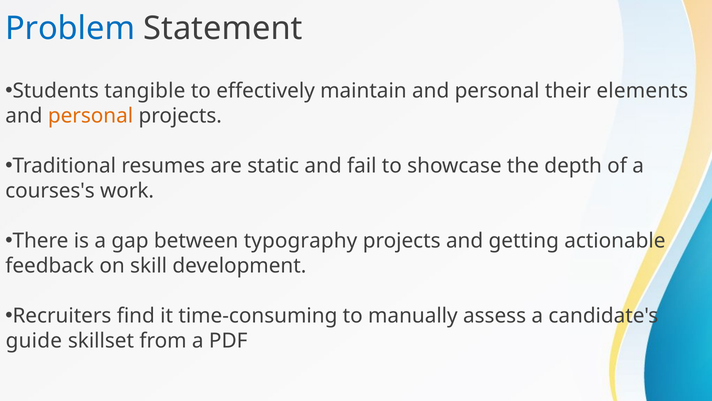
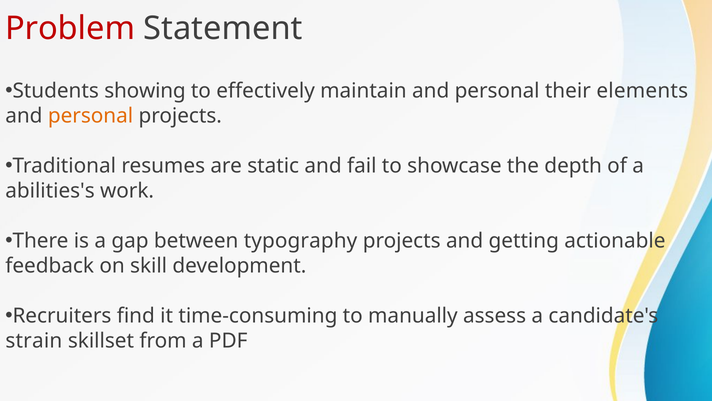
Problem colour: blue -> red (70, 28)
tangible: tangible -> showing (145, 91)
courses's: courses's -> abilities's (50, 191)
guide: guide -> strain (34, 340)
